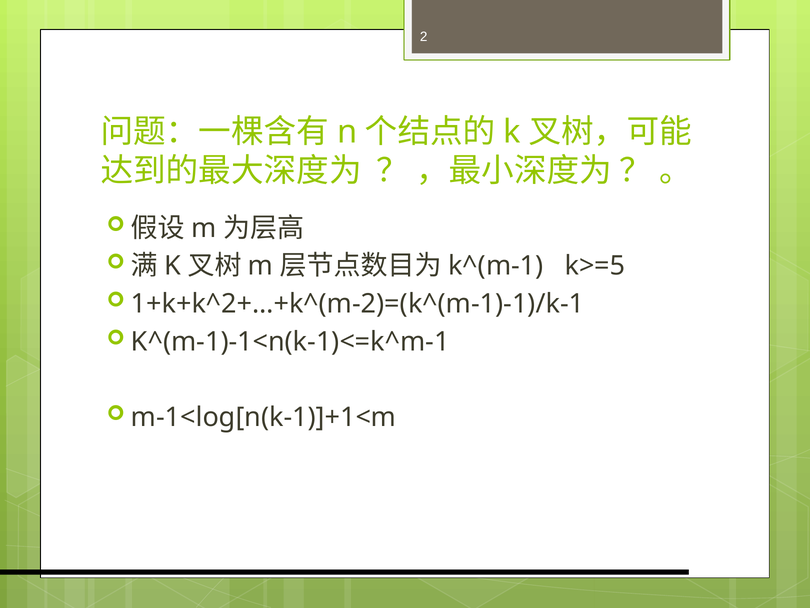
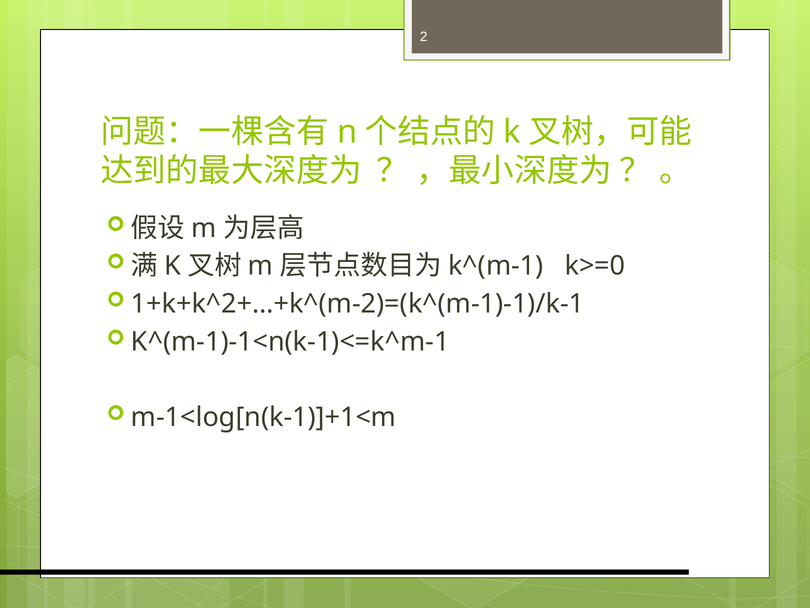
k>=5: k>=5 -> k>=0 (595, 266)
